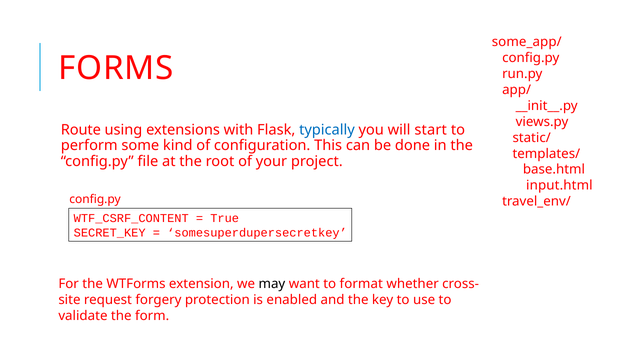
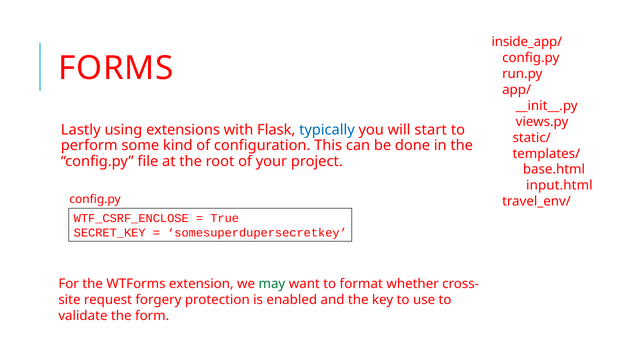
some_app/: some_app/ -> inside_app/ (527, 42)
Route: Route -> Lastly (81, 130)
WTF_CSRF_CONTENT: WTF_CSRF_CONTENT -> WTF_CSRF_ENCLOSE (131, 219)
may colour: black -> green (272, 284)
